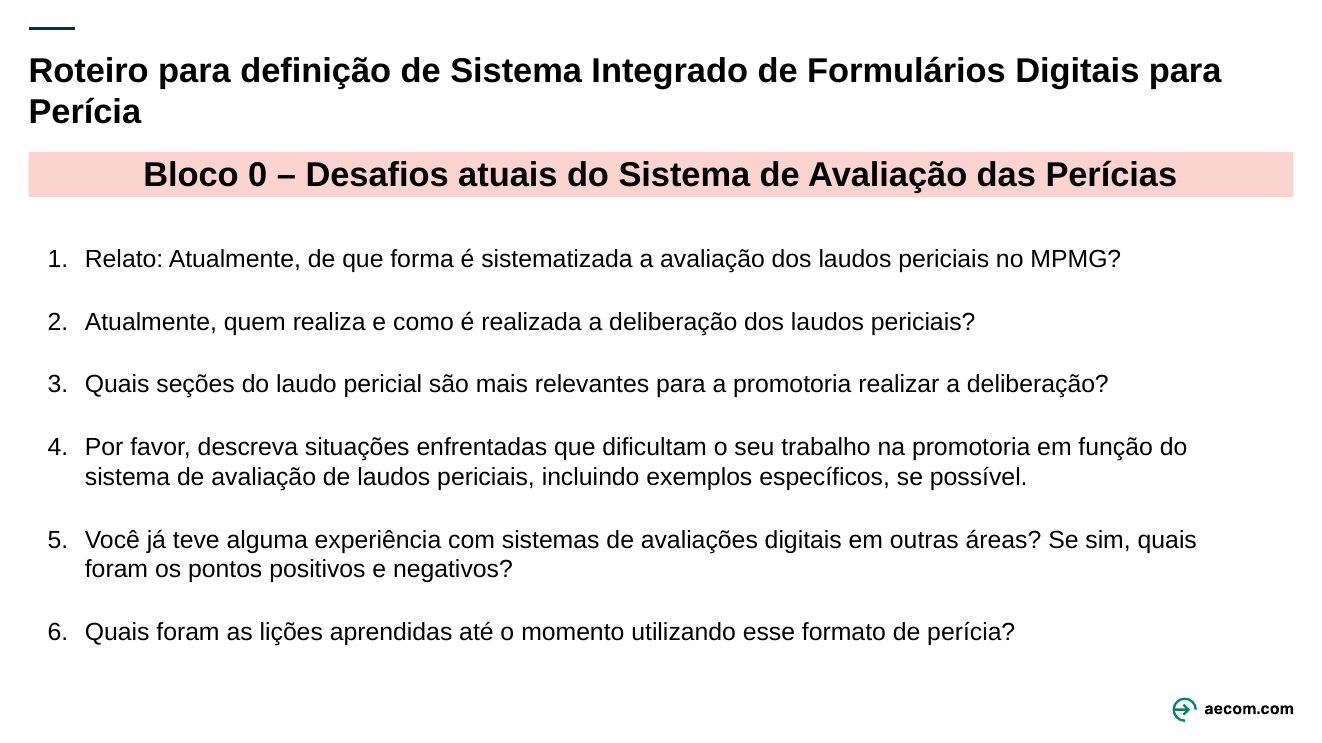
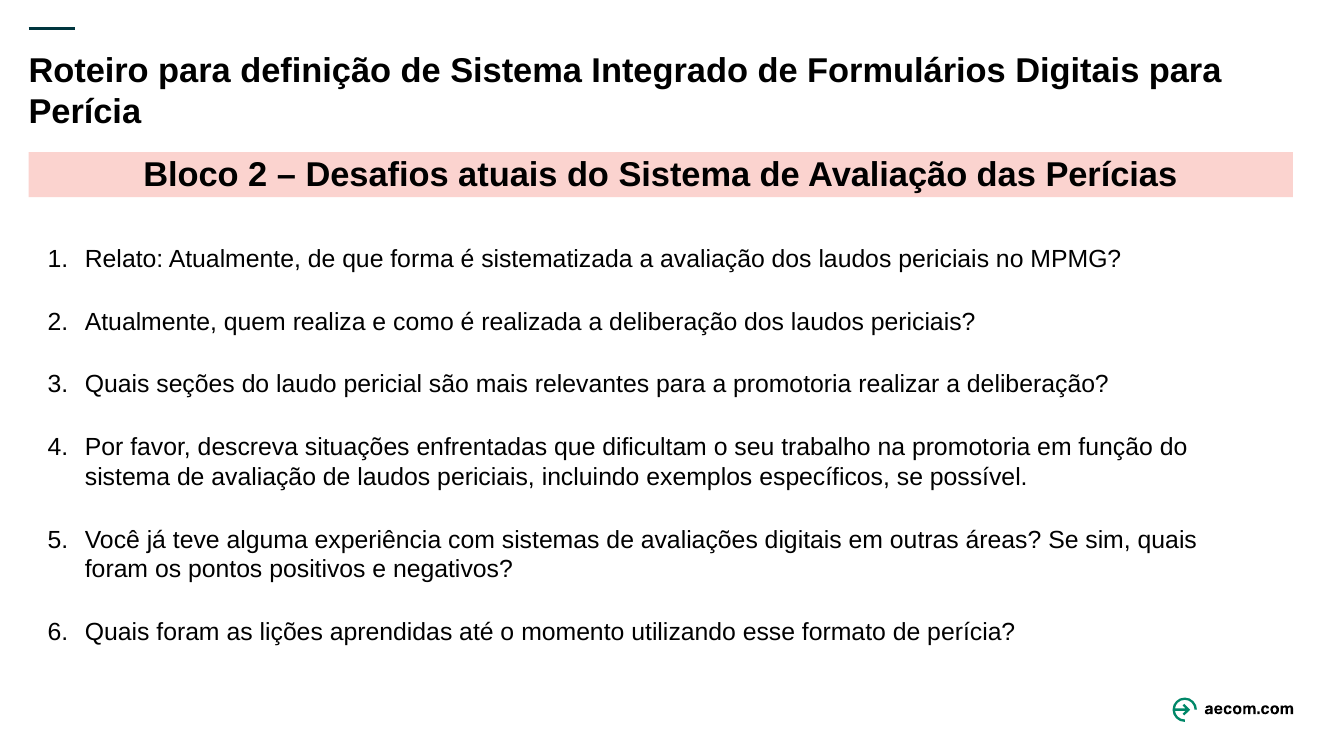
Bloco 0: 0 -> 2 (258, 175)
